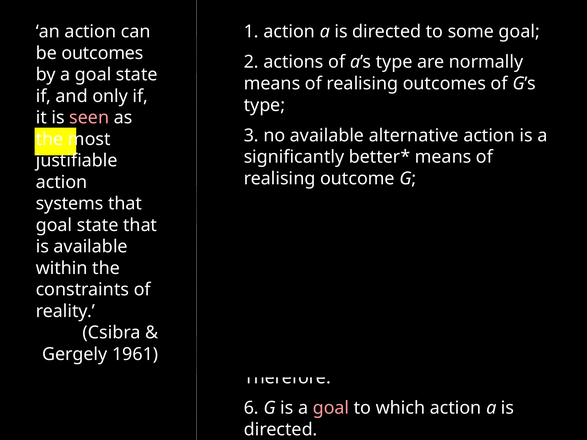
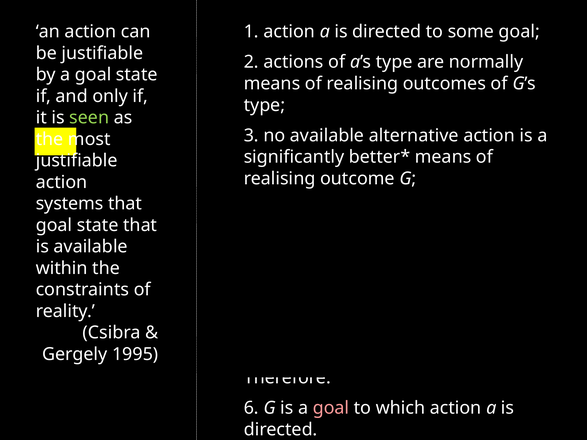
be outcomes: outcomes -> justifiable (102, 53)
seen colour: pink -> light green (89, 118)
1961: 1961 -> 1995 (135, 354)
